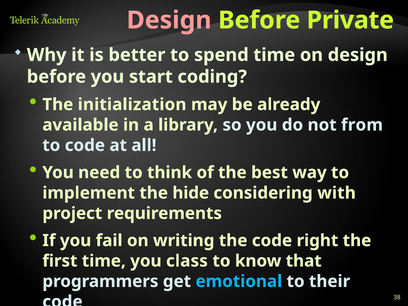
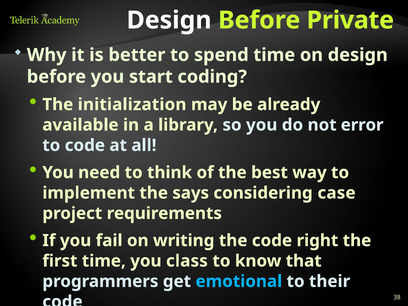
Design colour: pink -> white (169, 20)
from: from -> error (362, 125)
hide: hide -> says (191, 193)
with: with -> case (337, 193)
